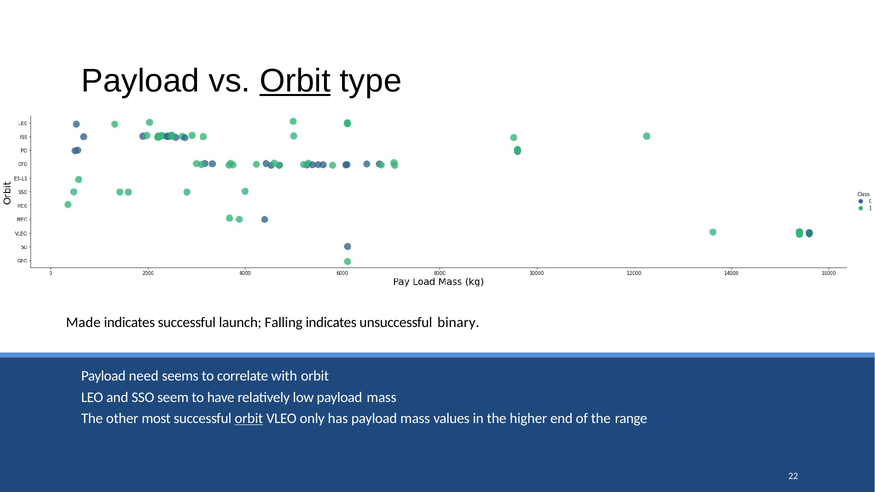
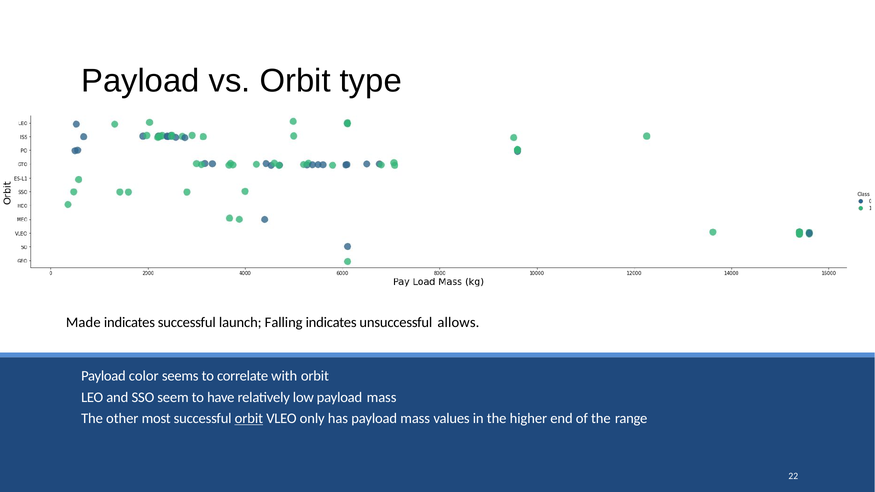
Orbit underline: present -> none (295, 81)
binary: binary -> allows (458, 323)
need: need -> color (144, 376)
